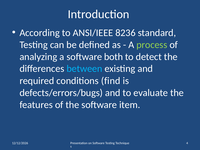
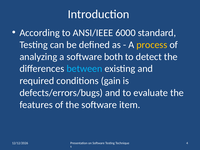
8236: 8236 -> 6000 (125, 33)
process colour: light green -> yellow (152, 45)
find: find -> gain (111, 81)
